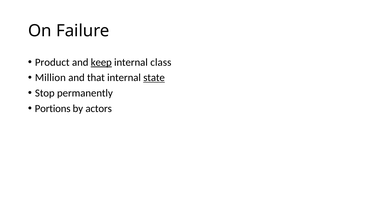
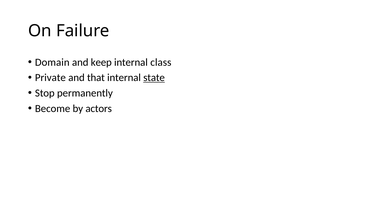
Product: Product -> Domain (52, 62)
keep underline: present -> none (101, 62)
Million: Million -> Private (50, 78)
Portions: Portions -> Become (53, 109)
